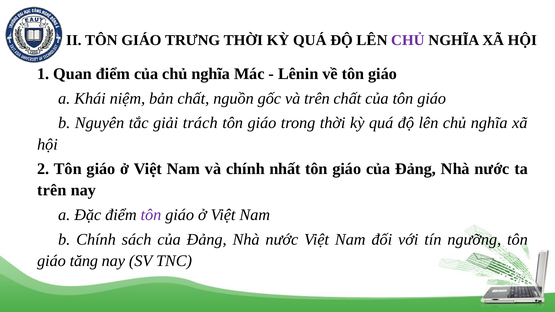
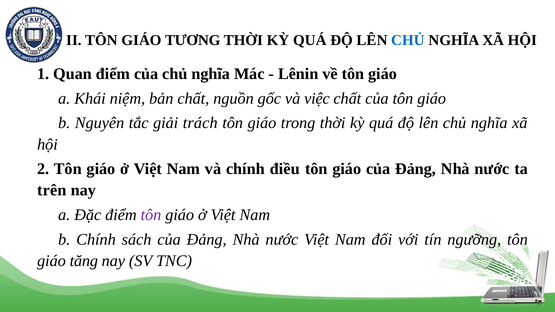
TRƯNG: TRƯNG -> TƯƠNG (193, 40)
CHỦ colour: purple -> blue (408, 40)
và trên: trên -> việc (317, 98)
nhất: nhất -> điều (285, 169)
